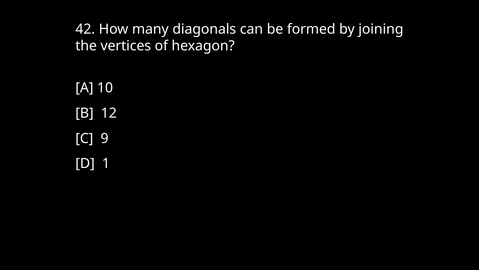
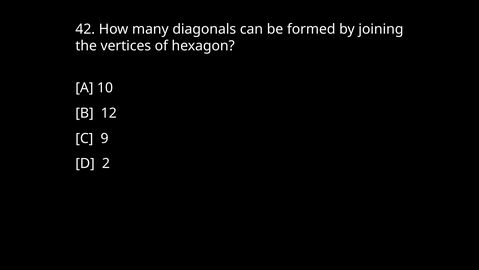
1: 1 -> 2 (106, 163)
